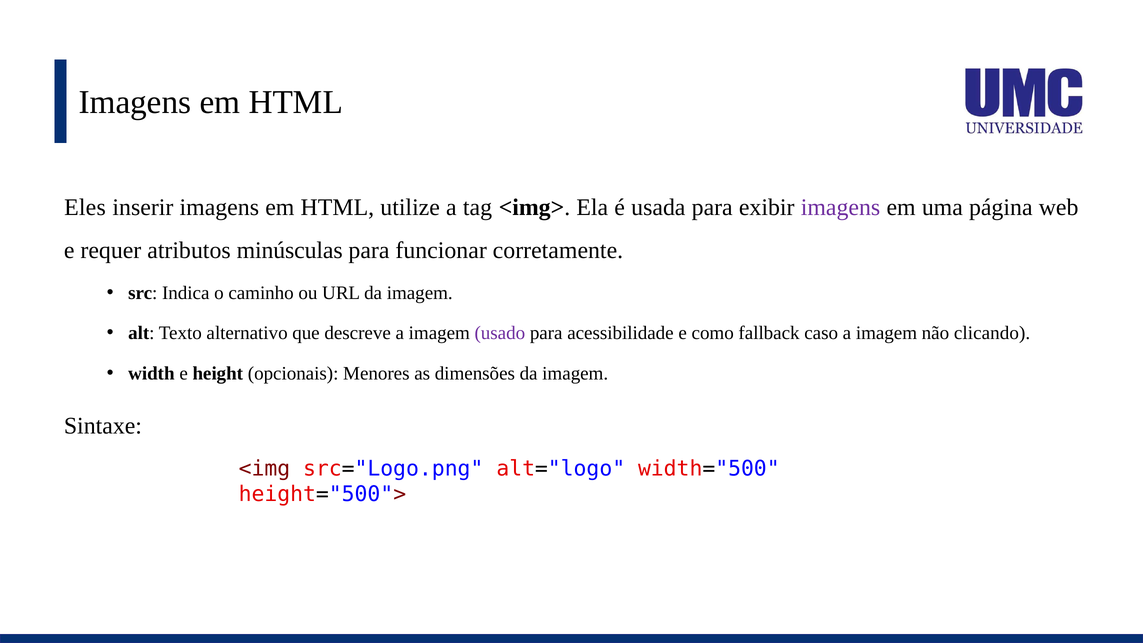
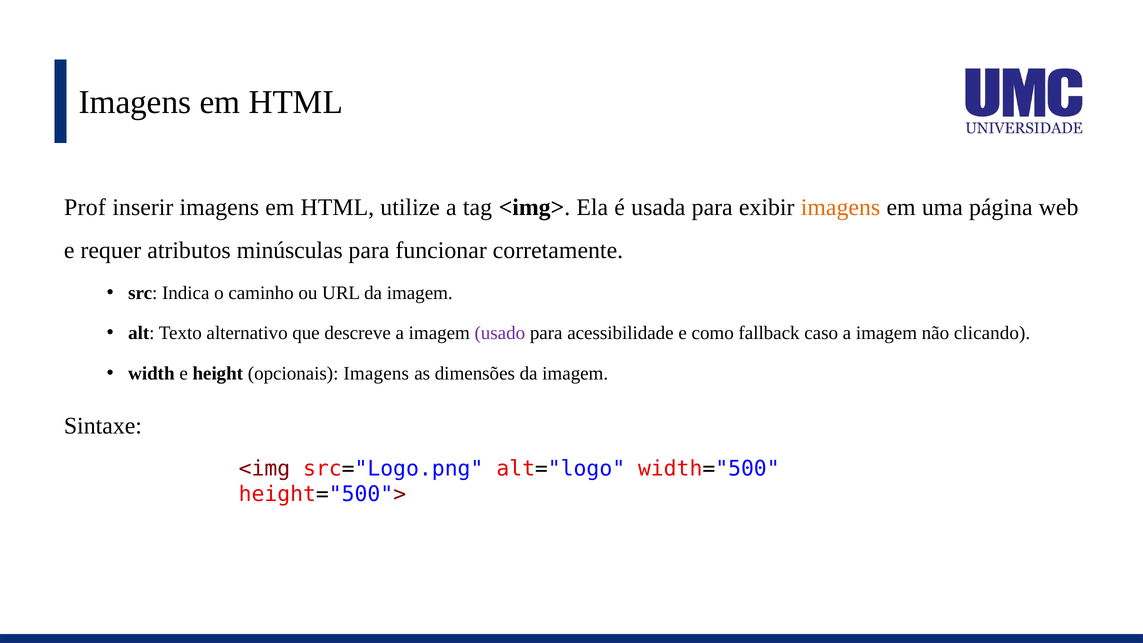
Eles: Eles -> Prof (85, 207)
imagens colour: purple -> orange (841, 207)
opcionais Menores: Menores -> Imagens (376, 373)
